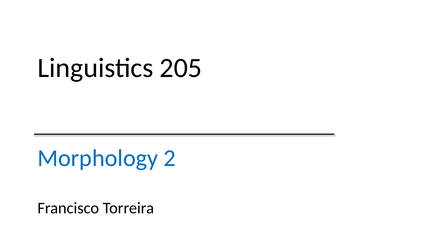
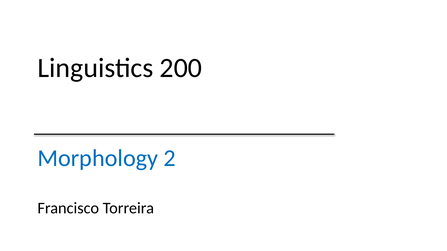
205: 205 -> 200 (181, 68)
